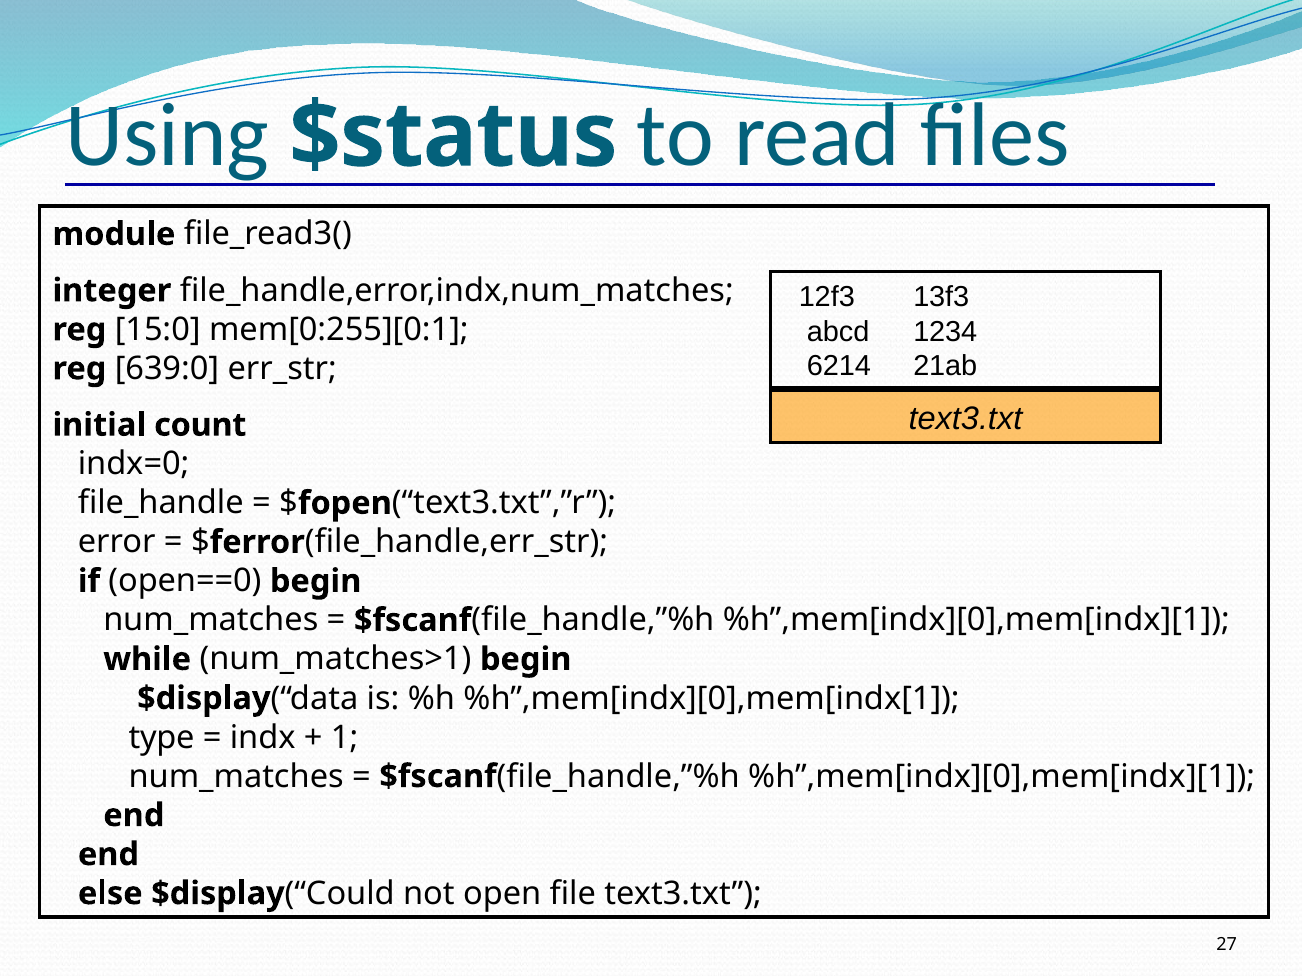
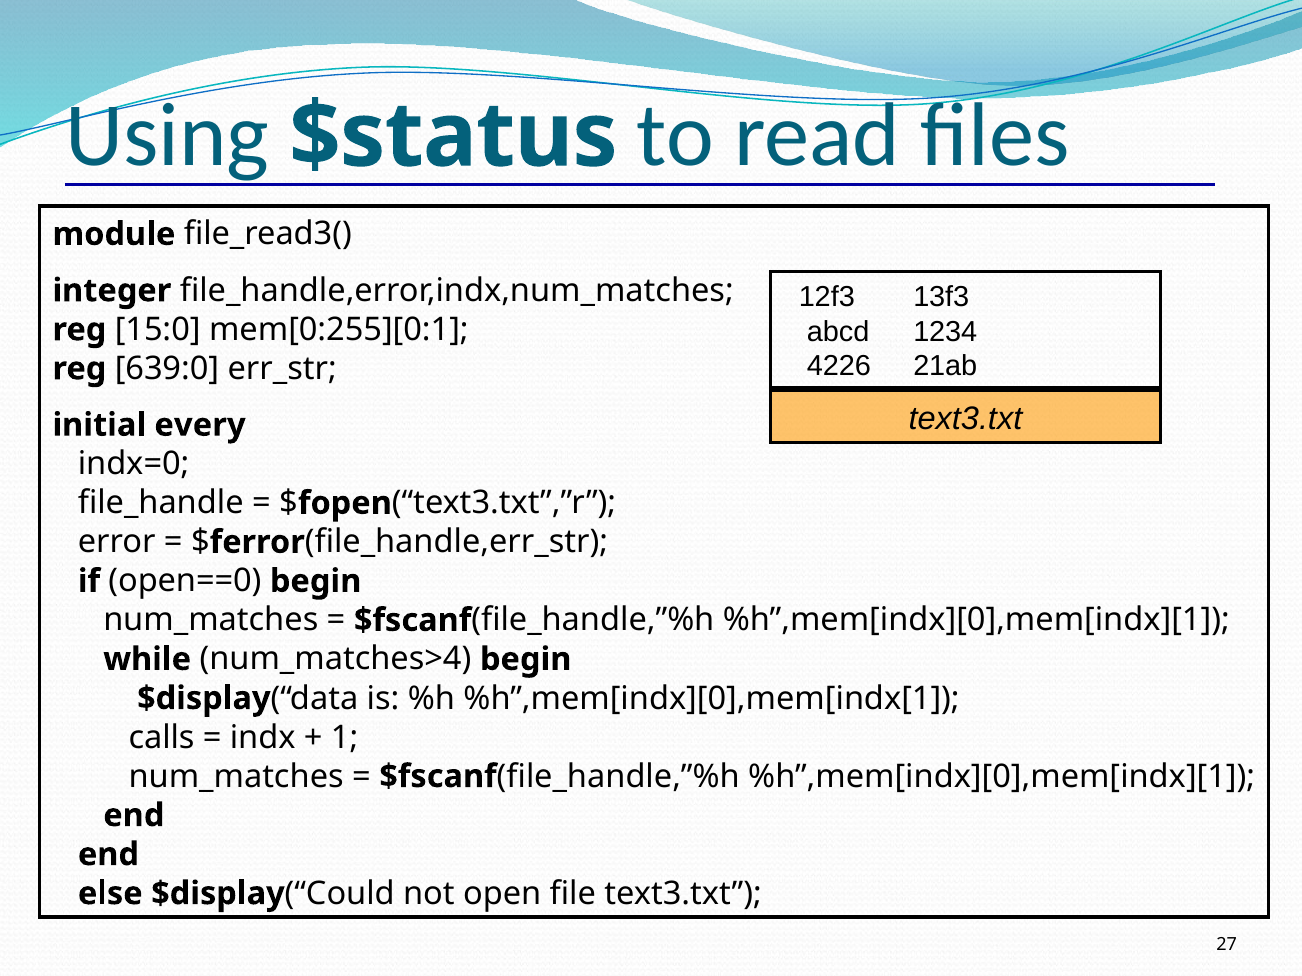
6214: 6214 -> 4226 (839, 366)
count: count -> every (200, 425)
num_matches>1: num_matches>1 -> num_matches>4 (336, 660)
type: type -> calls (162, 738)
